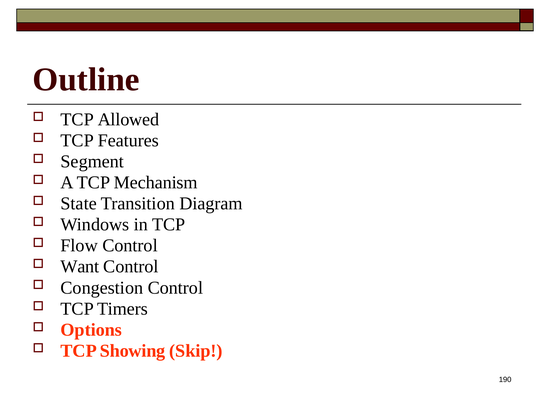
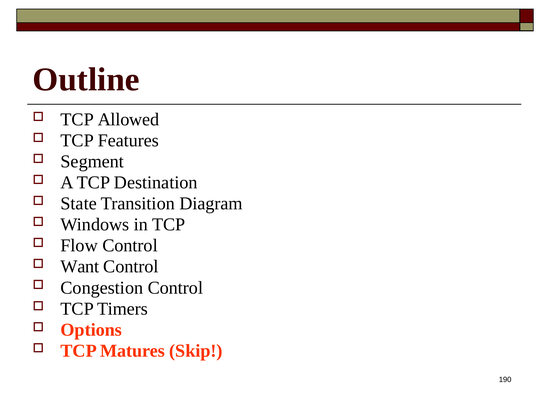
Mechanism: Mechanism -> Destination (156, 183)
Showing: Showing -> Matures (133, 351)
